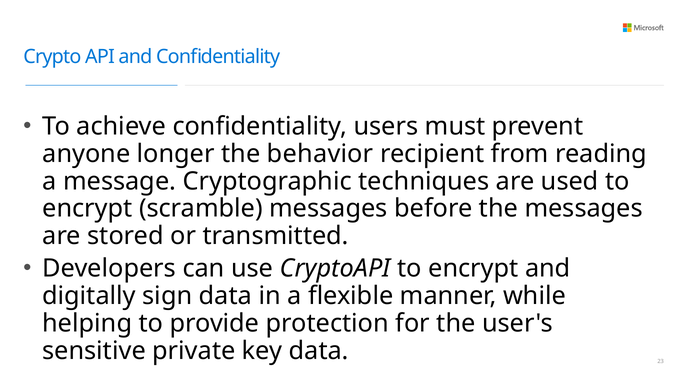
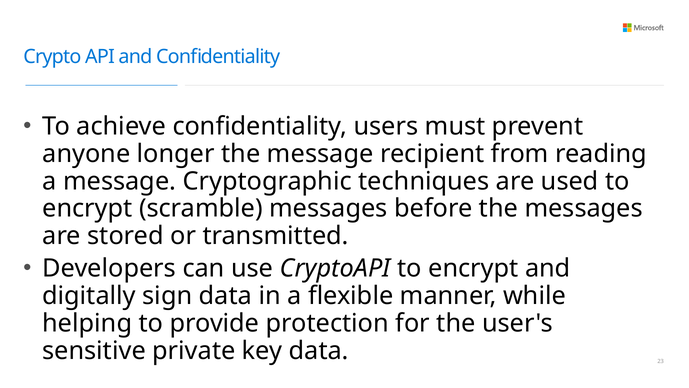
the behavior: behavior -> message (320, 154)
